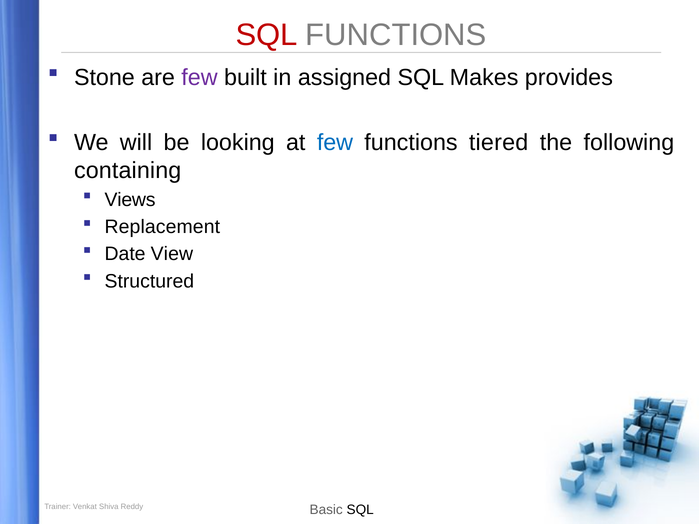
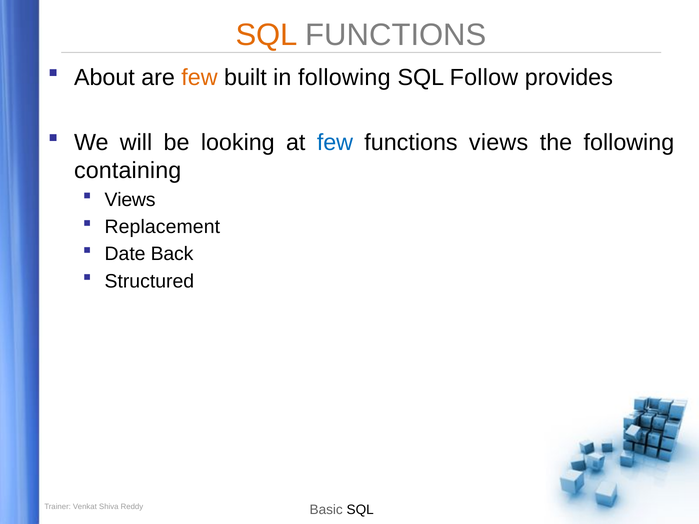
SQL colour: red -> orange (267, 35)
Stone: Stone -> About (104, 77)
few colour: purple -> orange (199, 77)
in assigned: assigned -> following (344, 77)
Makes: Makes -> Follow (484, 77)
functions tiered: tiered -> views (499, 143)
View: View -> Back (172, 254)
